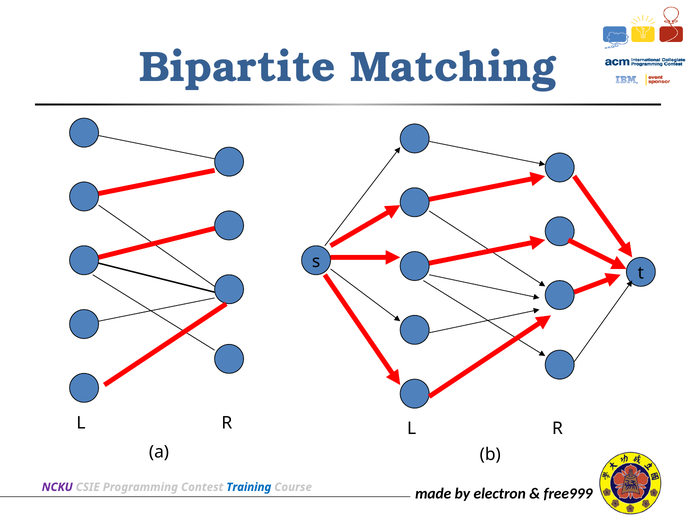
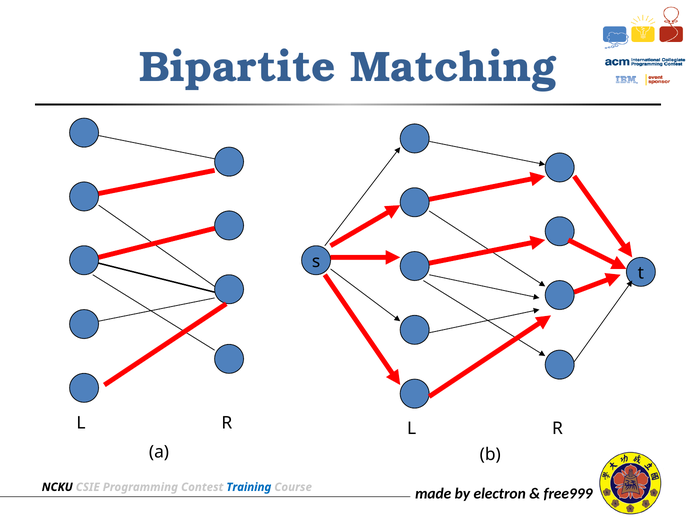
NCKU colour: purple -> black (57, 487)
